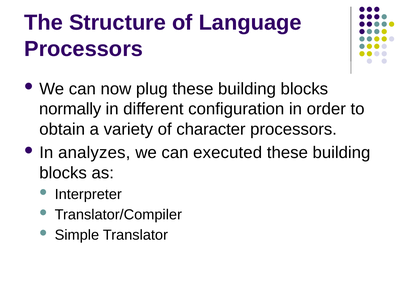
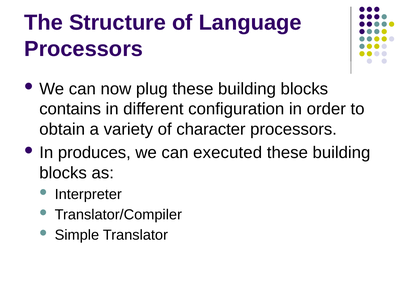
normally: normally -> contains (70, 109)
analyzes: analyzes -> produces (94, 153)
